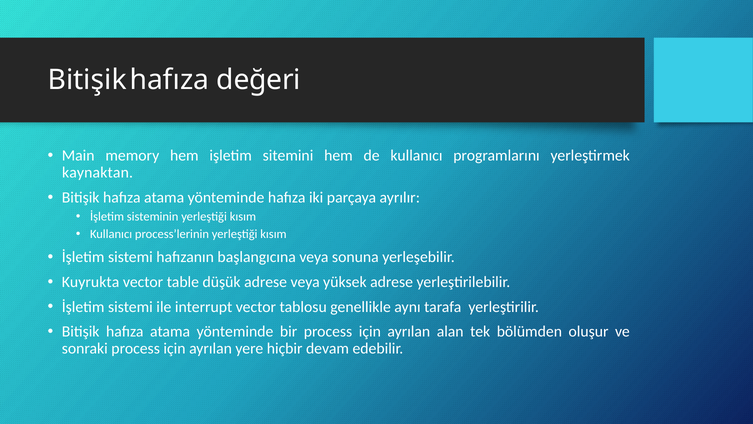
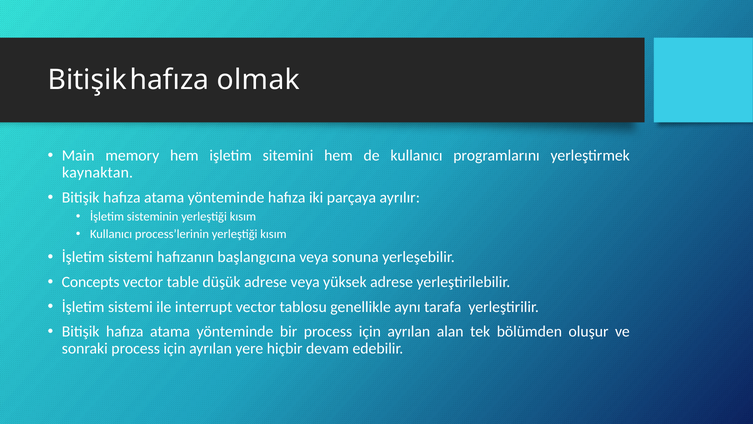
değeri: değeri -> olmak (258, 80)
Kuyrukta: Kuyrukta -> Concepts (91, 282)
